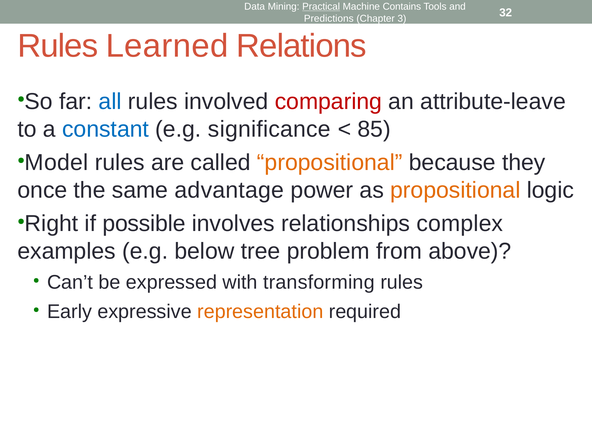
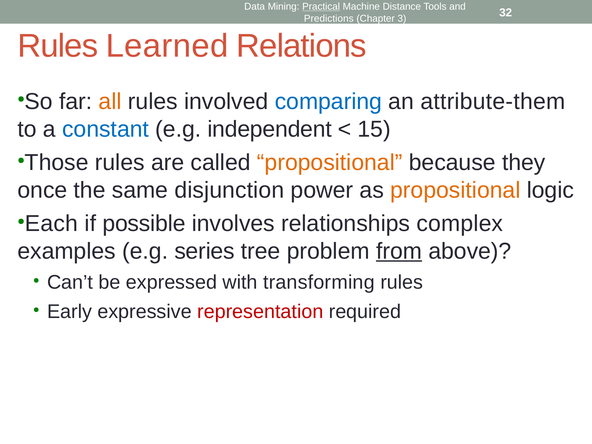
Contains: Contains -> Distance (402, 7)
all colour: blue -> orange (110, 101)
comparing colour: red -> blue (328, 101)
attribute-leave: attribute-leave -> attribute-them (493, 101)
significance: significance -> independent (270, 129)
85: 85 -> 15 (374, 129)
Model: Model -> Those (57, 162)
advantage: advantage -> disjunction (229, 190)
Right: Right -> Each (51, 223)
below: below -> series (205, 251)
from underline: none -> present (399, 251)
representation colour: orange -> red (260, 312)
